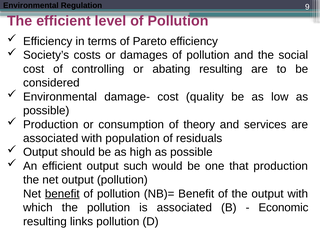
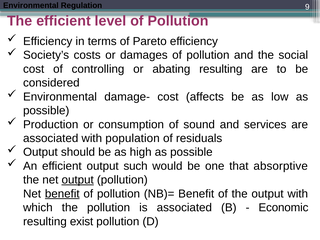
quality: quality -> affects (205, 97)
theory: theory -> sound (199, 124)
that production: production -> absorptive (281, 166)
output underline: none -> present (78, 180)
links: links -> exist (82, 221)
